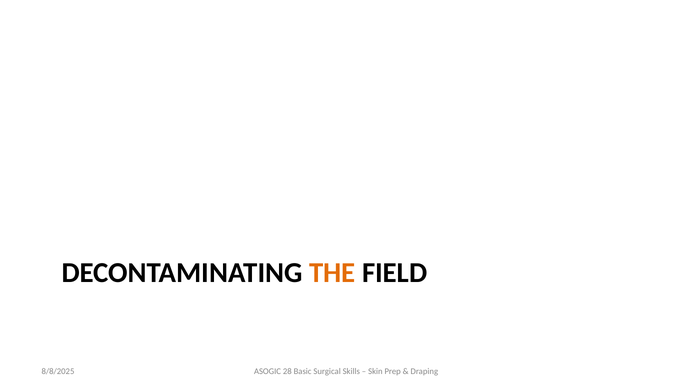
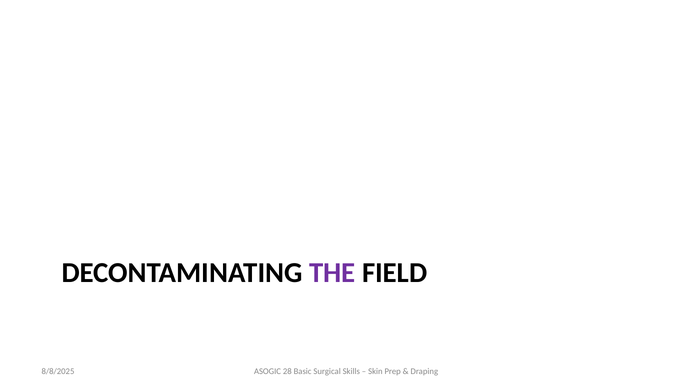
THE colour: orange -> purple (332, 273)
